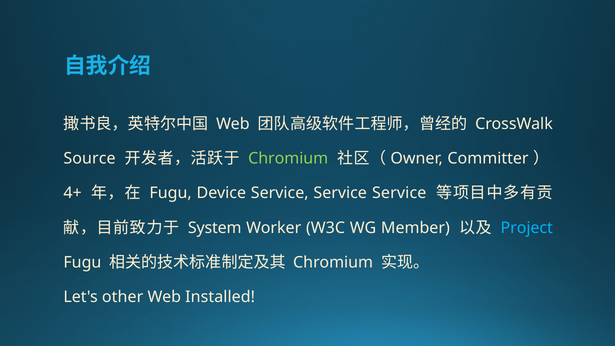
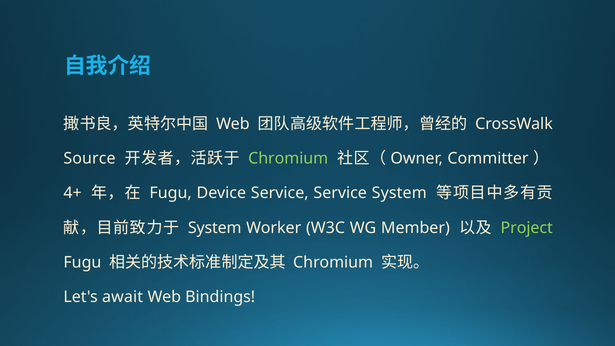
Service Service Service: Service -> System (399, 193)
Project colour: light blue -> light green (527, 228)
other: other -> await (123, 297)
Installed: Installed -> Bindings (220, 297)
